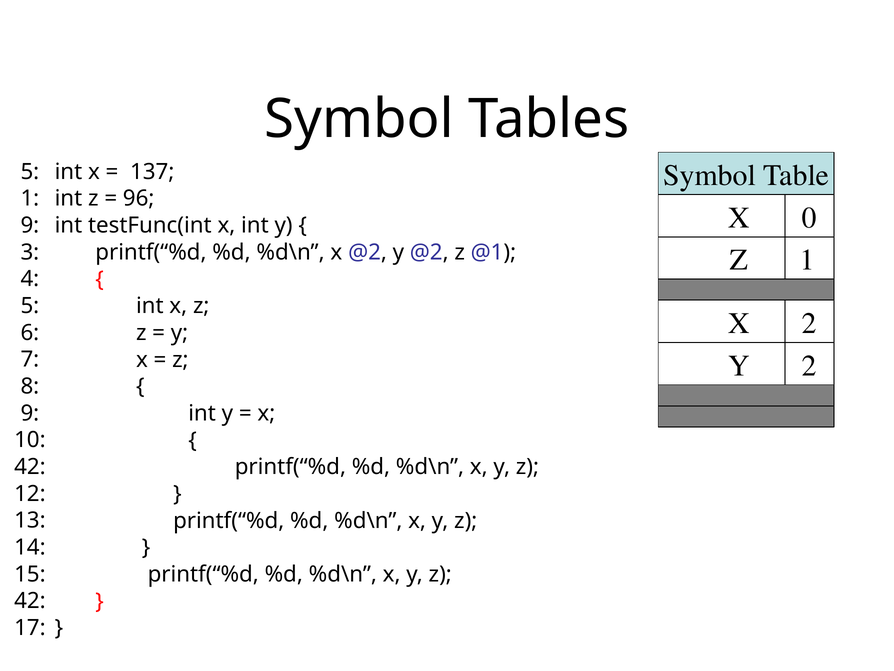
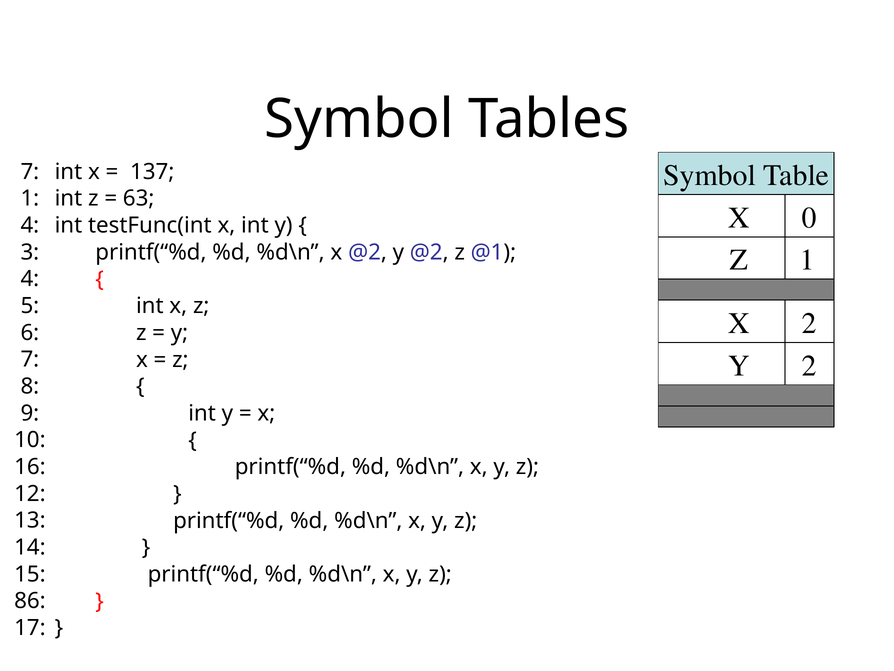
5: 5 -> 7 (30, 172)
96: 96 -> 63 (139, 198)
9: 9 -> 4 (30, 225)
42: 42 -> 16 (30, 467)
42: 42 -> 86 (30, 601)
